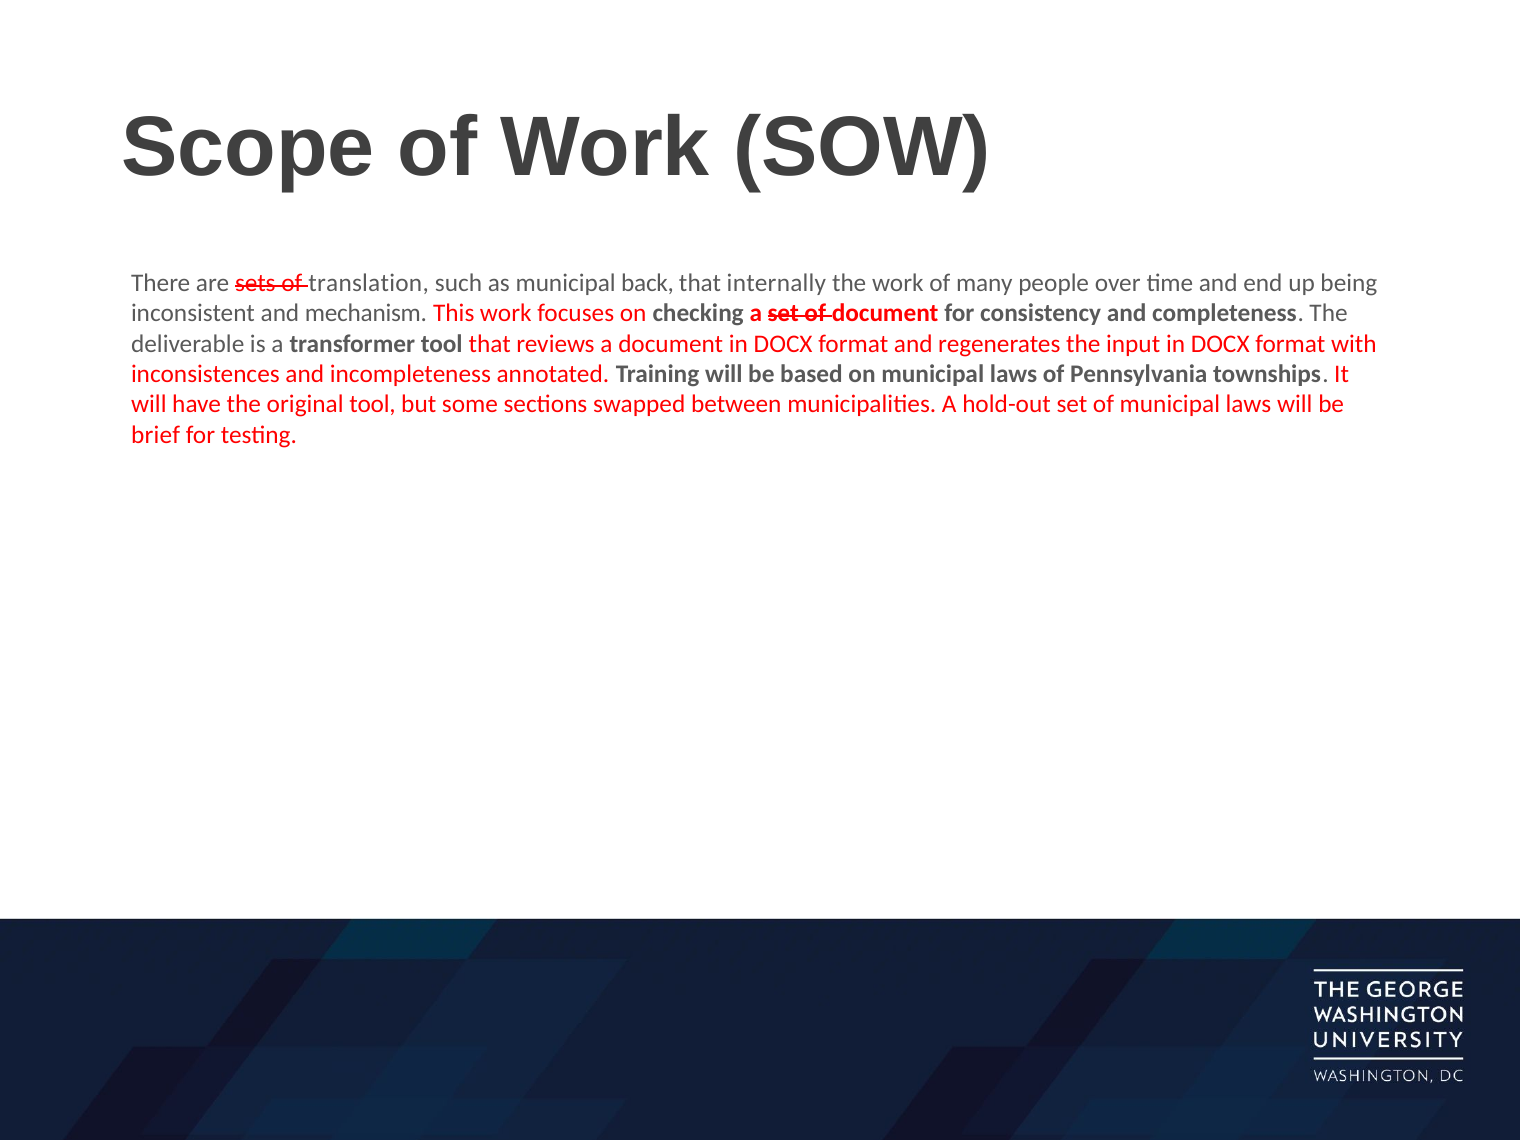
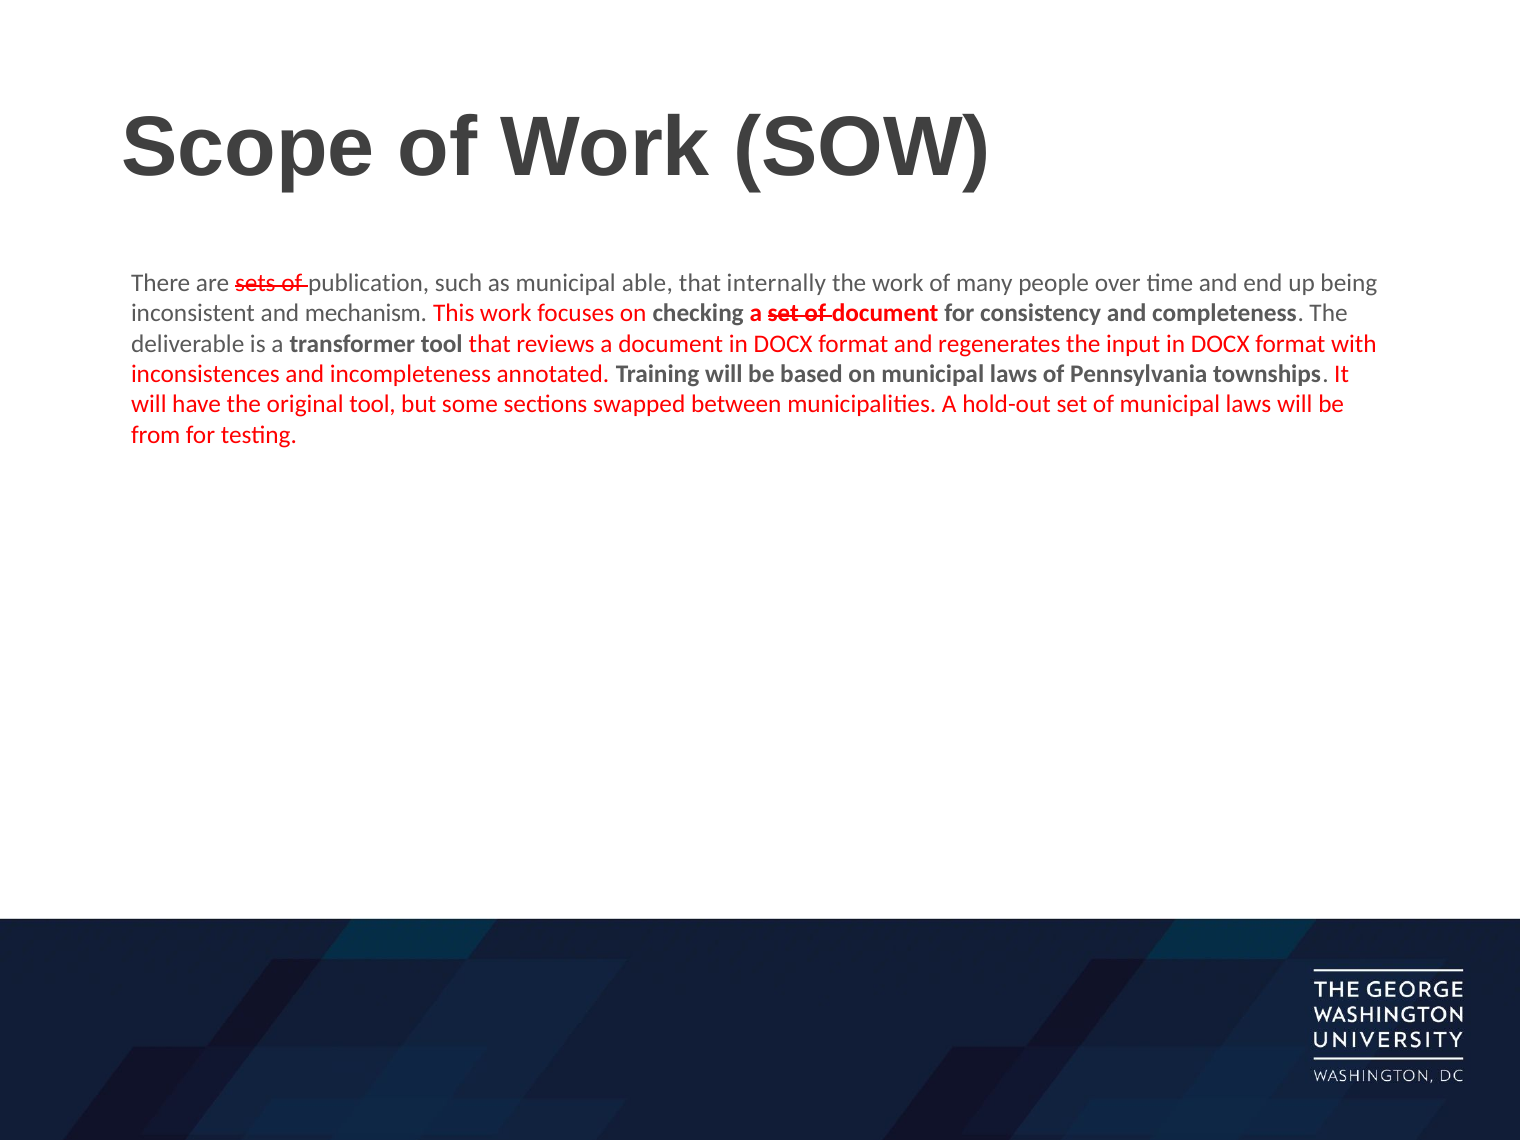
translation: translation -> publication (369, 283)
back: back -> able (647, 283)
brief: brief -> from (156, 435)
